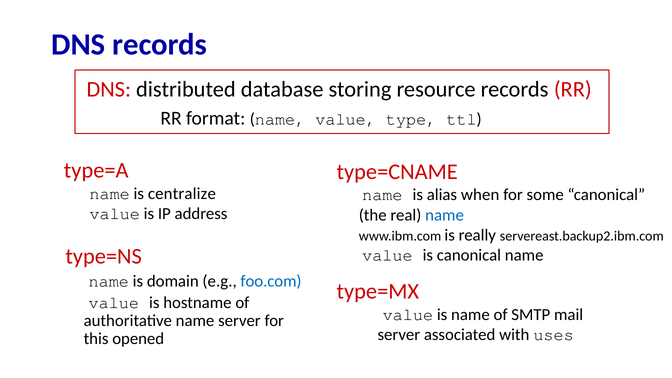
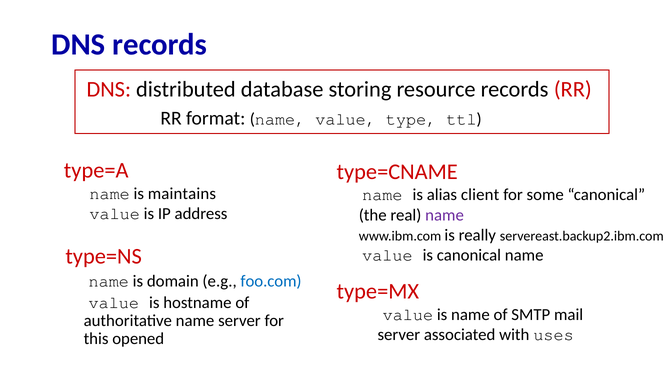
centralize: centralize -> maintains (182, 194)
when: when -> client (480, 195)
name colour: blue -> purple (445, 215)
